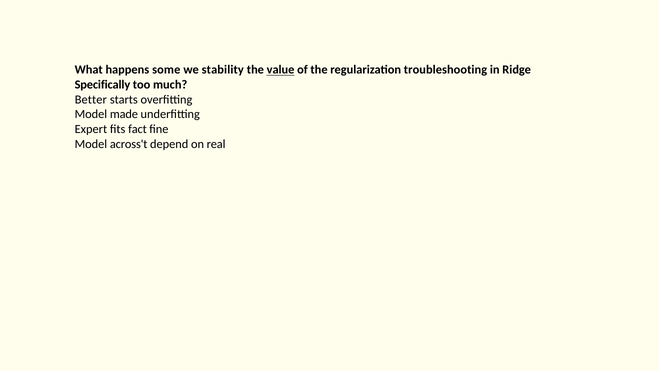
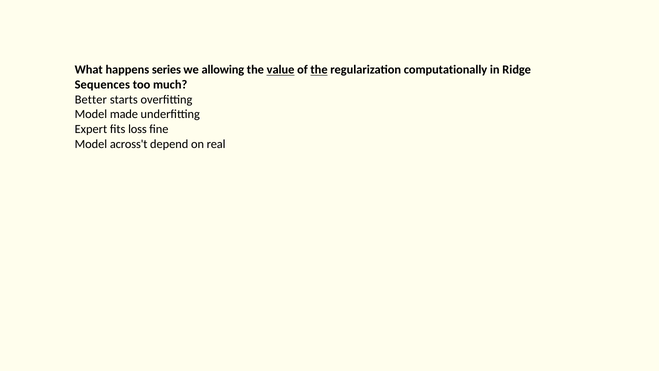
some: some -> series (166, 70)
stability: stability -> allowing (223, 70)
the underline: none -> present (319, 70)
troubleshooting: troubleshooting -> computationally (446, 70)
Specifically: Specifically -> Sequences (102, 85)
fact: fact -> loss (137, 129)
